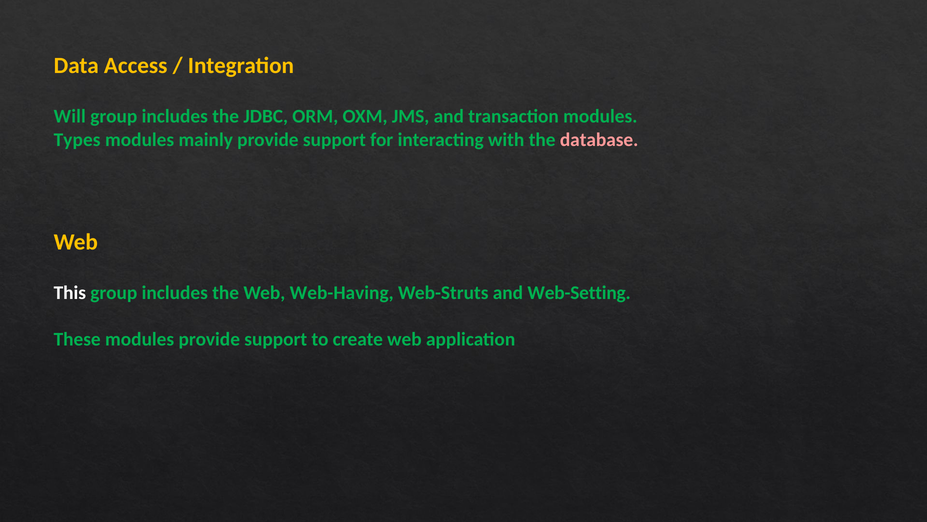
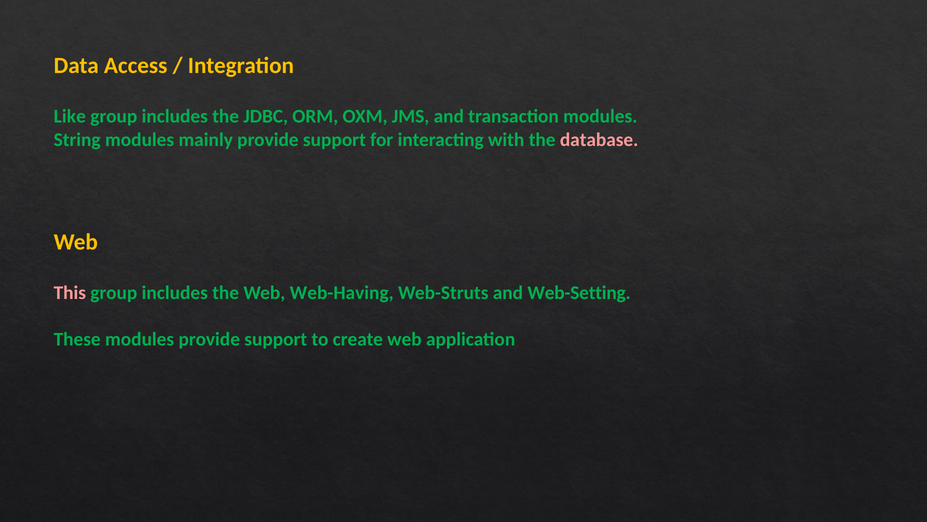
Will: Will -> Like (70, 116)
Types: Types -> String (77, 140)
This colour: white -> pink (70, 293)
